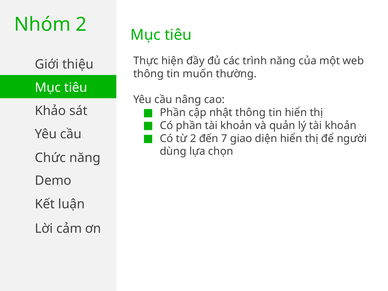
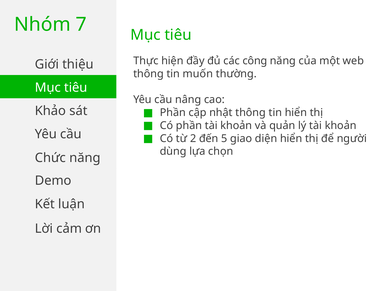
Nhóm 2: 2 -> 7 (81, 25)
trình: trình -> công (255, 61)
7: 7 -> 5 (224, 138)
